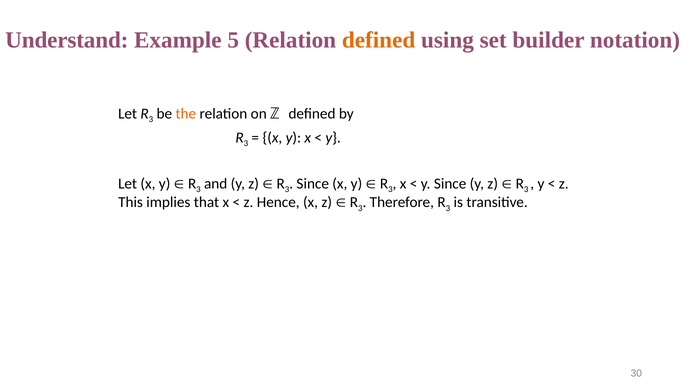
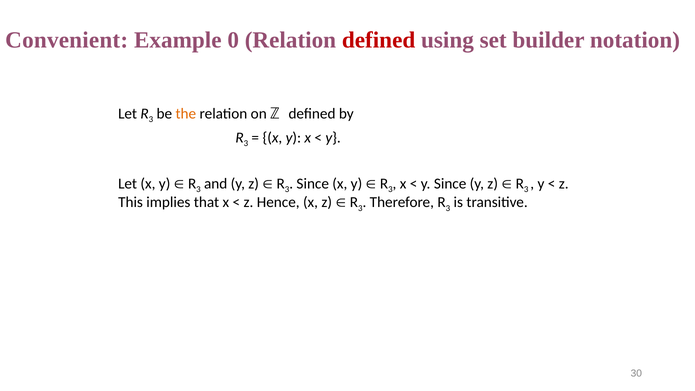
Understand: Understand -> Convenient (67, 40)
5: 5 -> 0 (233, 40)
defined colour: orange -> red (379, 40)
